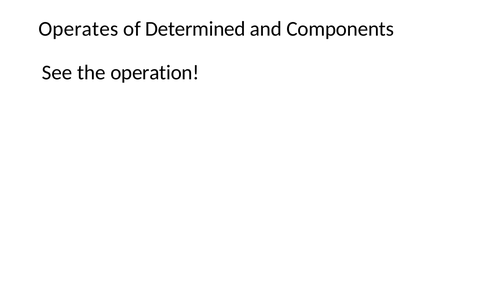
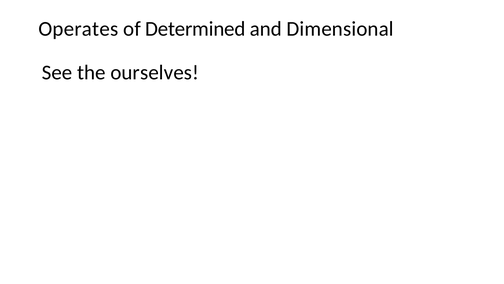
Components: Components -> Dimensional (340, 29)
operation: operation -> ourselves (155, 72)
